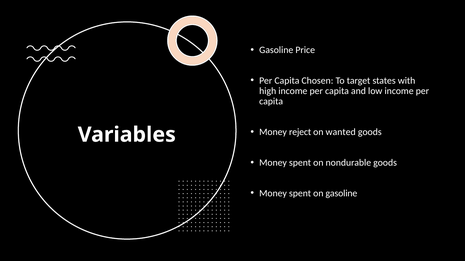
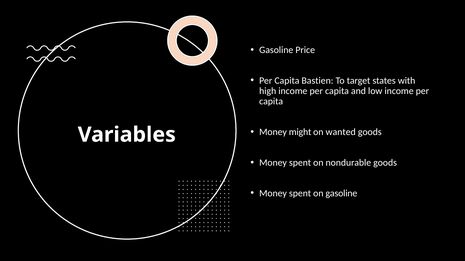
Chosen: Chosen -> Bastien (317, 81)
reject: reject -> might (300, 132)
